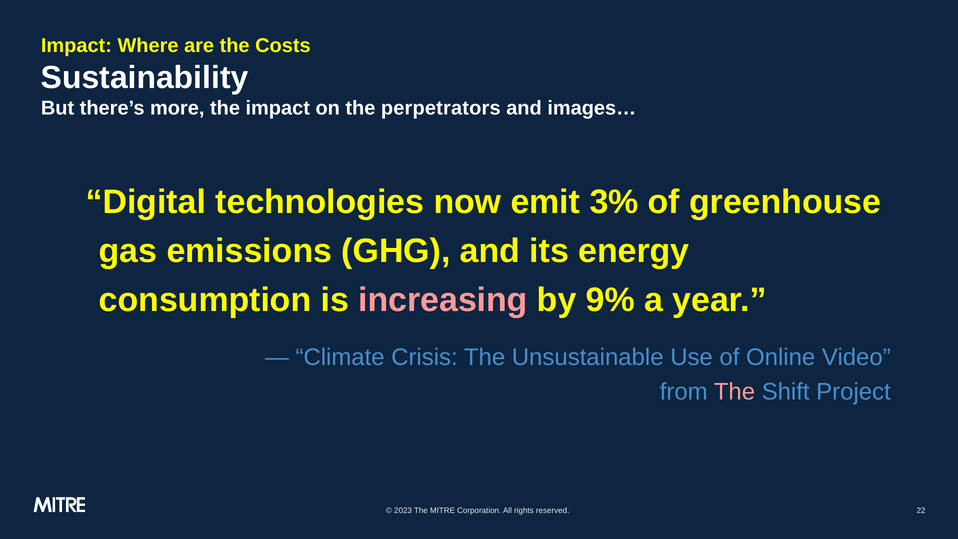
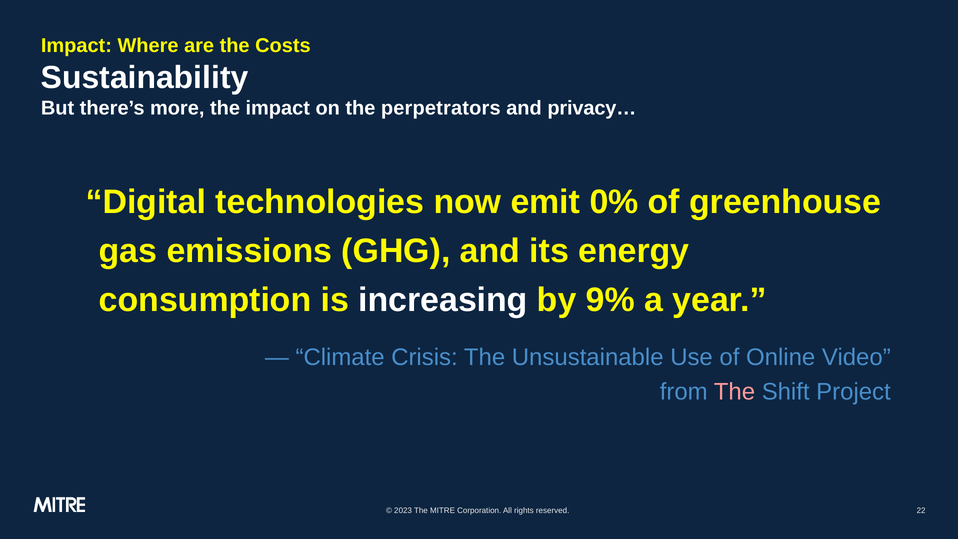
images…: images… -> privacy… (592, 108)
3%: 3% -> 0% (614, 202)
increasing colour: pink -> white (443, 300)
